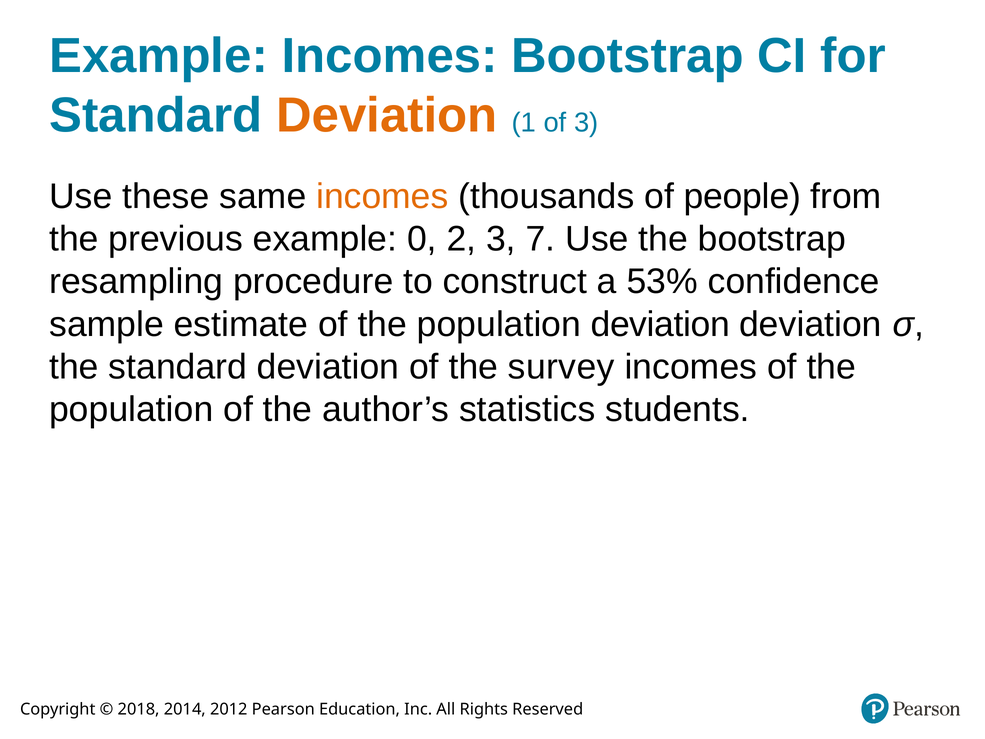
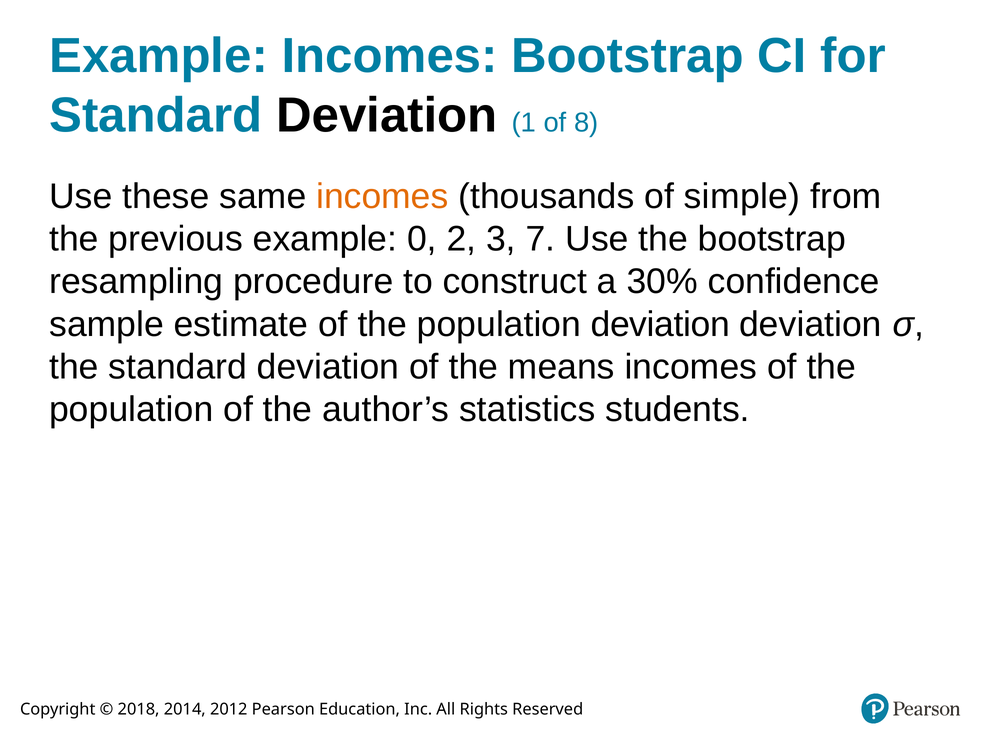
Deviation colour: orange -> black (387, 115)
of 3: 3 -> 8 (586, 122)
people: people -> simple (742, 196)
53%: 53% -> 30% (662, 282)
survey: survey -> means (561, 367)
